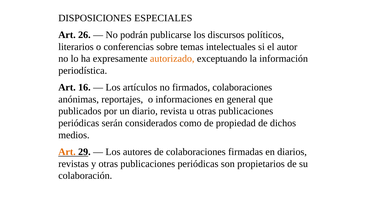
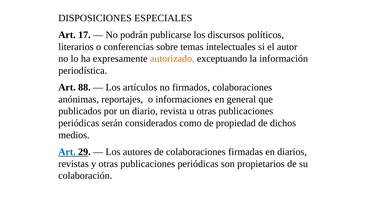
26: 26 -> 17 (84, 35)
16: 16 -> 88 (84, 88)
Art colour: orange -> blue (67, 152)
